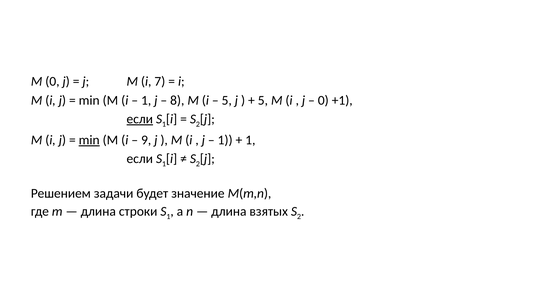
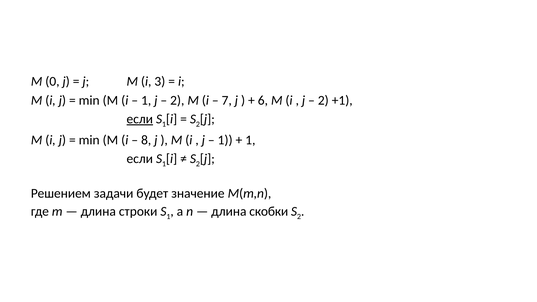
7: 7 -> 3 (160, 81)
8: 8 -> 2 (177, 100)
5: 5 -> 7 (227, 100)
5: 5 -> 6 (263, 100)
0: 0 -> 2 (323, 100)
min underline: present -> none (89, 140)
9: 9 -> 8 (146, 140)
взятых: взятых -> скобки (269, 212)
